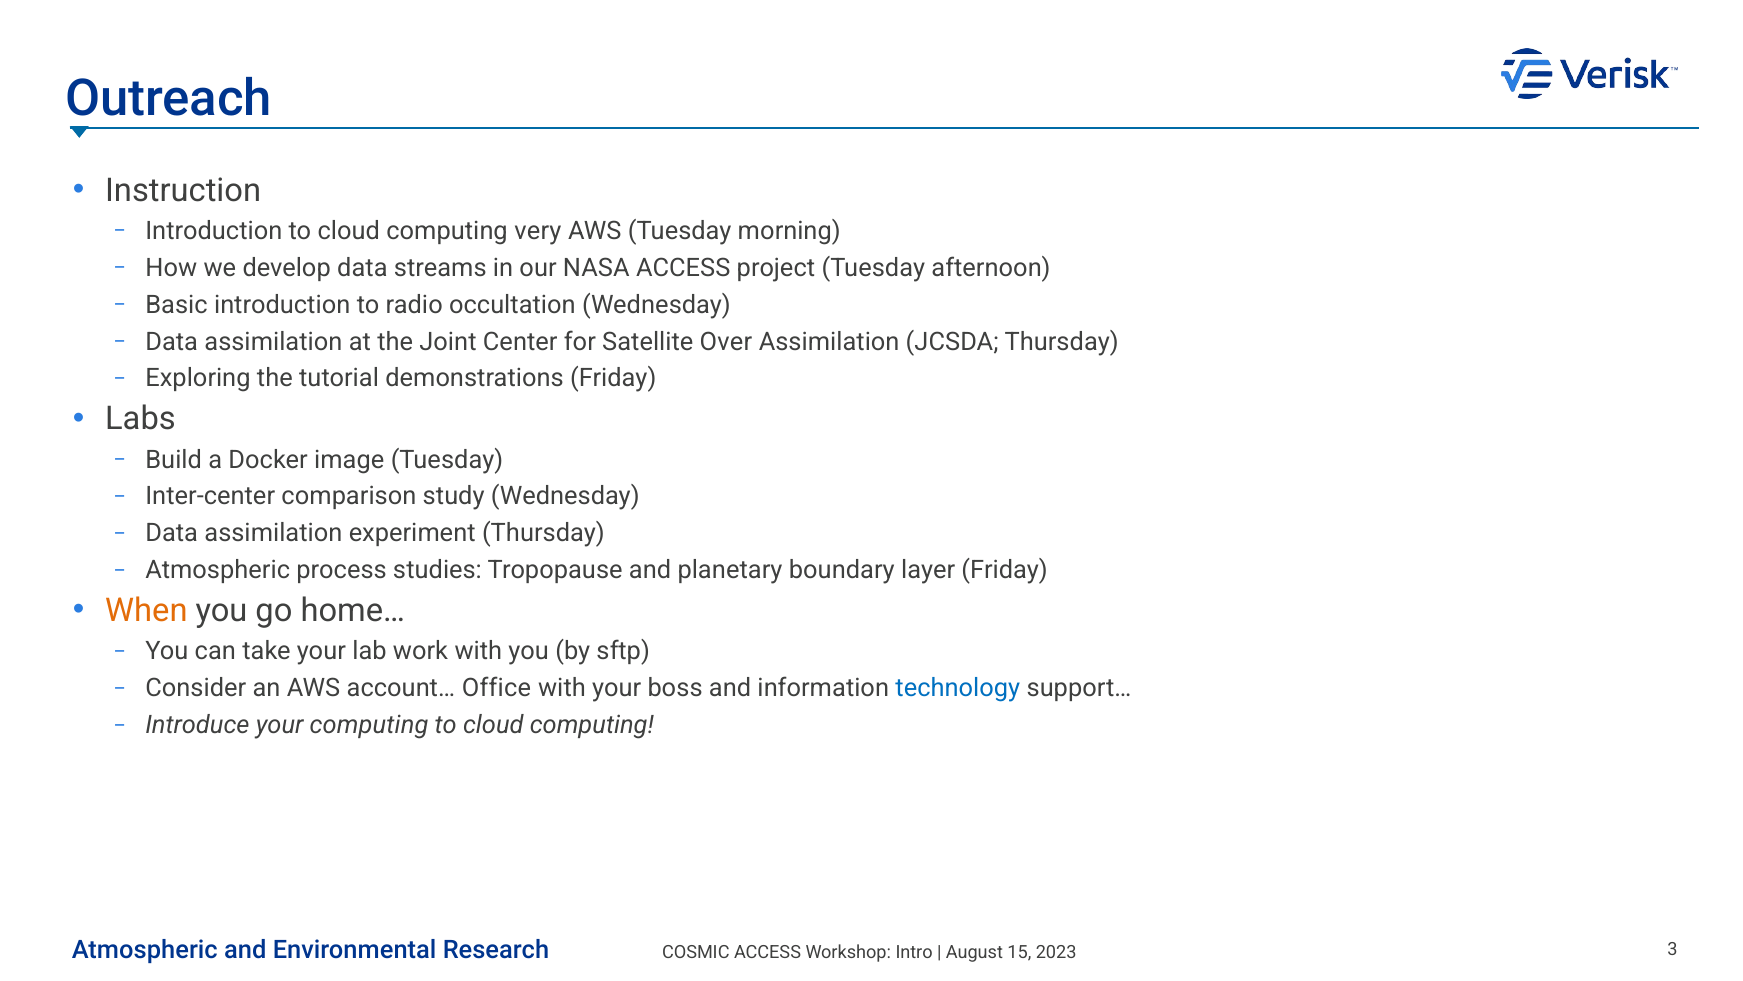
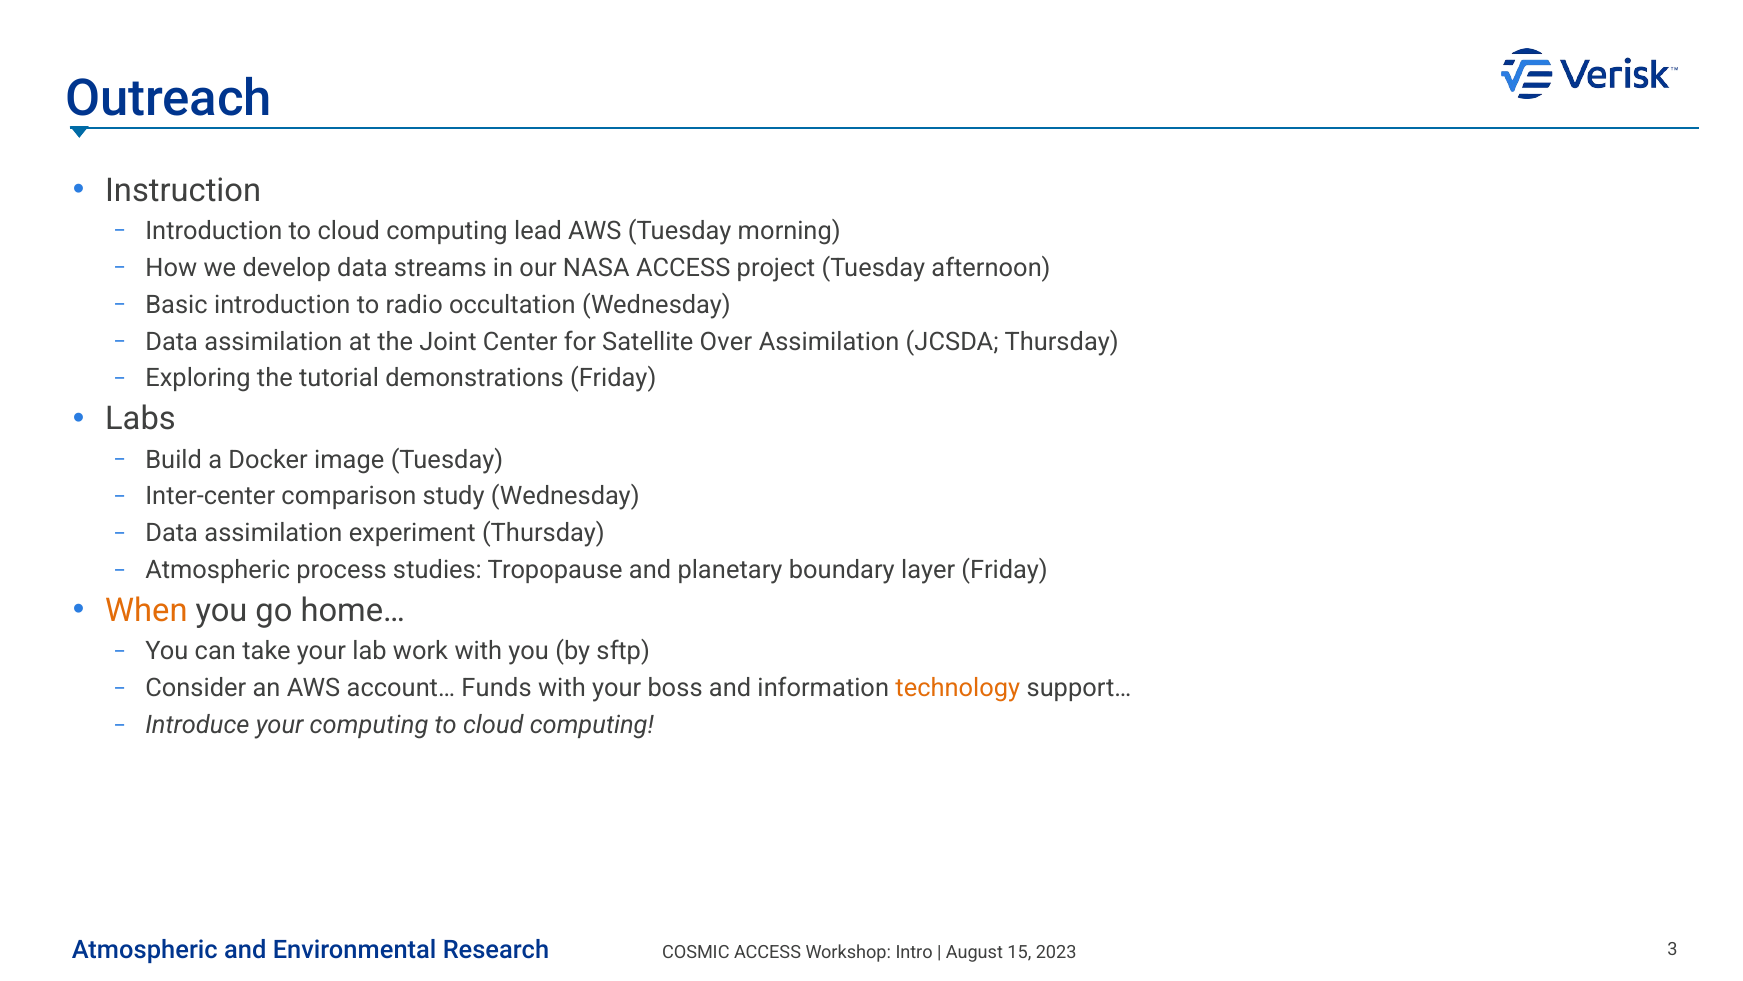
very: very -> lead (538, 231)
Office: Office -> Funds (497, 688)
technology colour: blue -> orange (958, 688)
